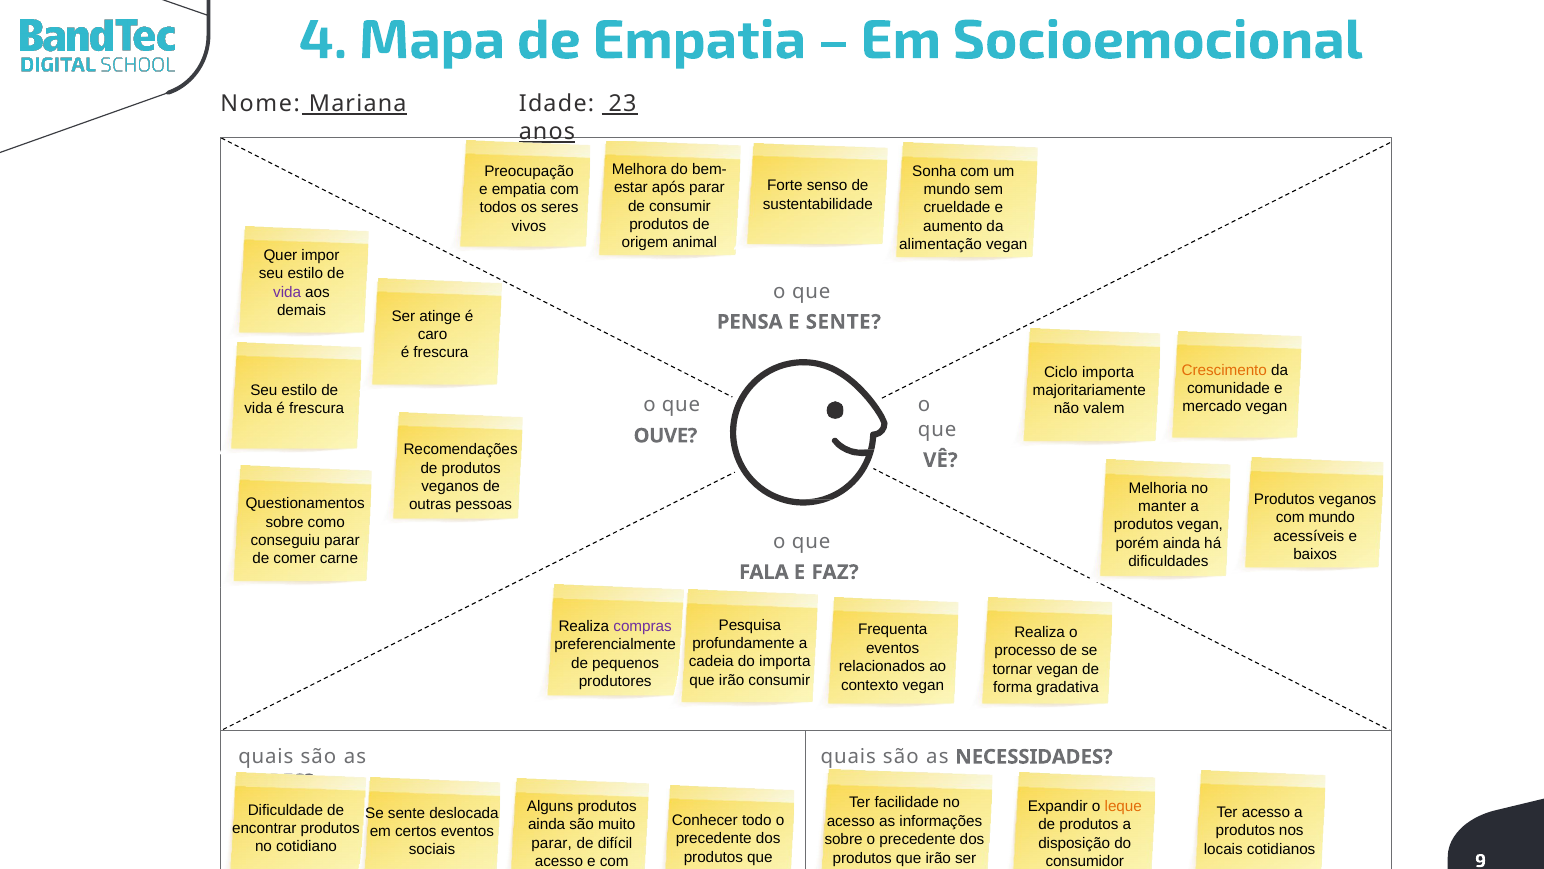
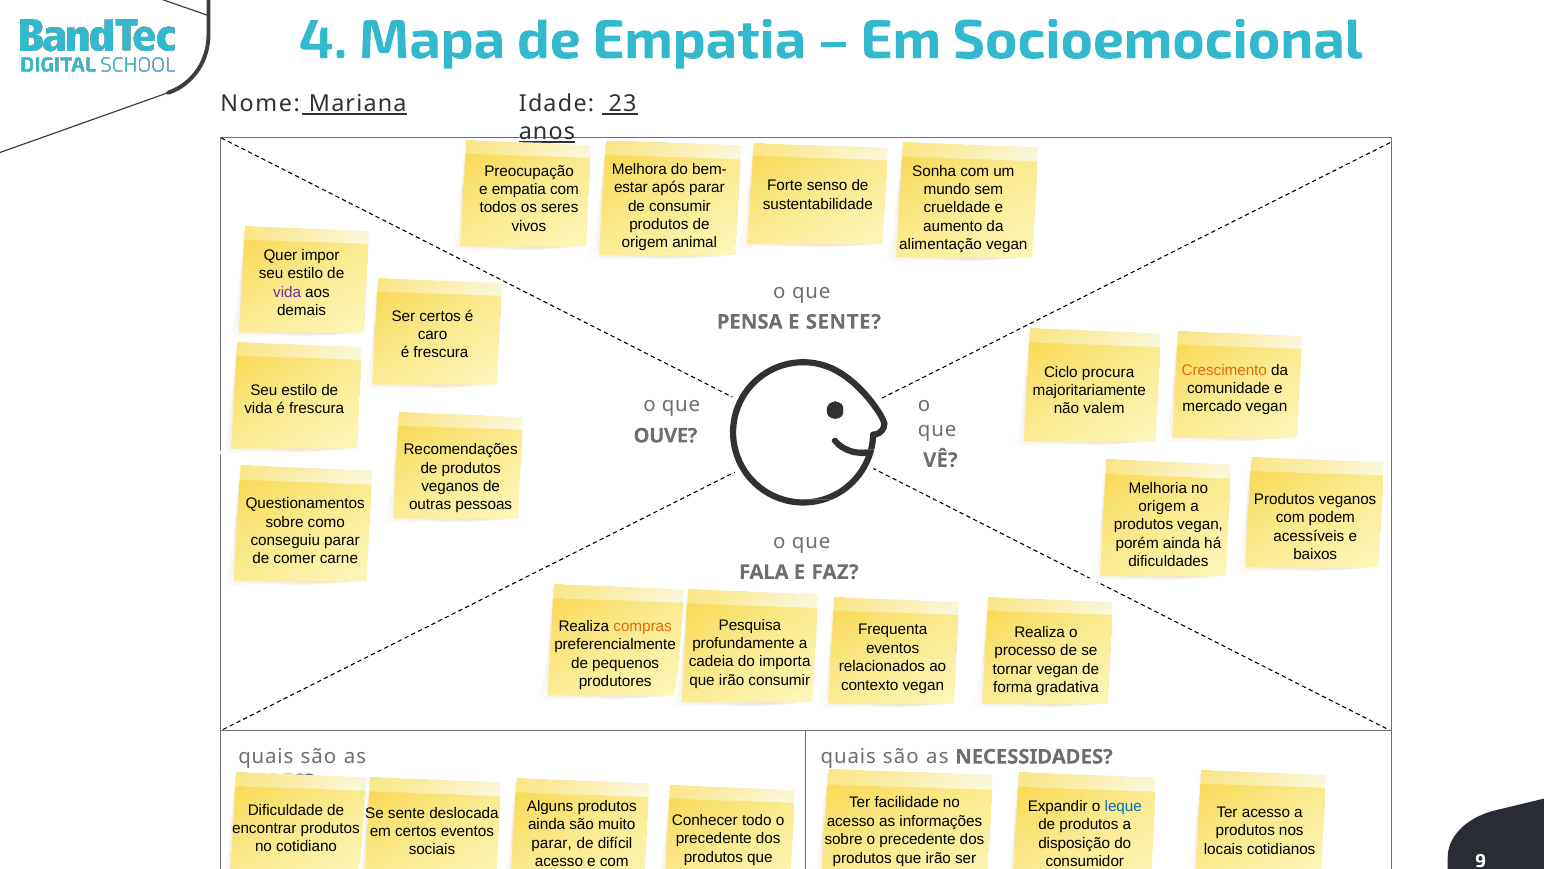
Ser atinge: atinge -> certos (440, 316)
Ciclo importa: importa -> procura (1108, 372)
manter: manter -> origem (1162, 506)
com mundo: mundo -> podem (1332, 518)
compras colour: purple -> orange (643, 626)
leque colour: orange -> blue (1123, 806)
